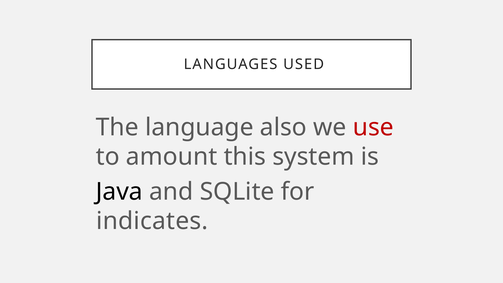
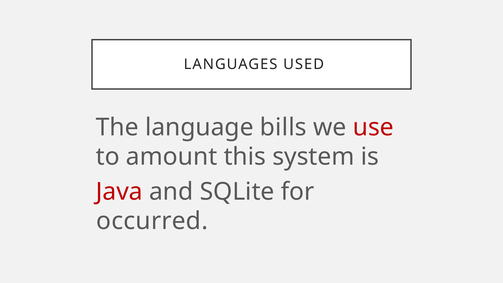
also: also -> bills (283, 127)
Java colour: black -> red (119, 192)
indicates: indicates -> occurred (152, 221)
